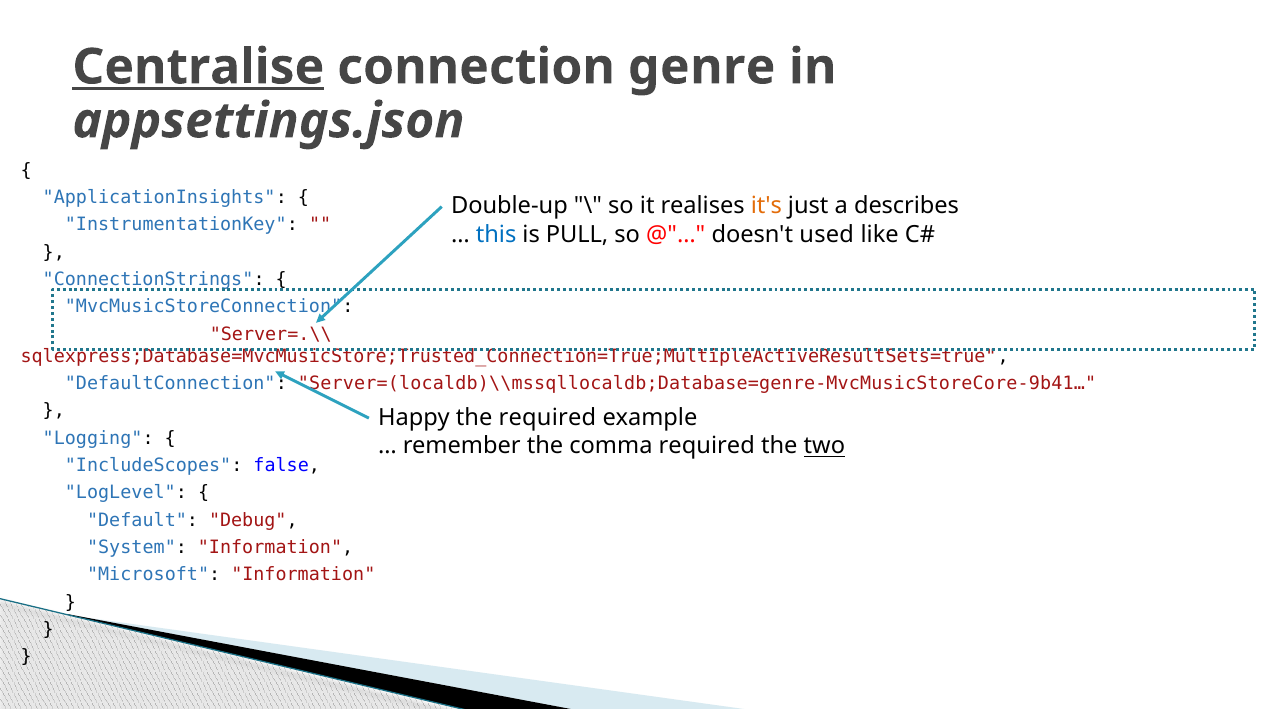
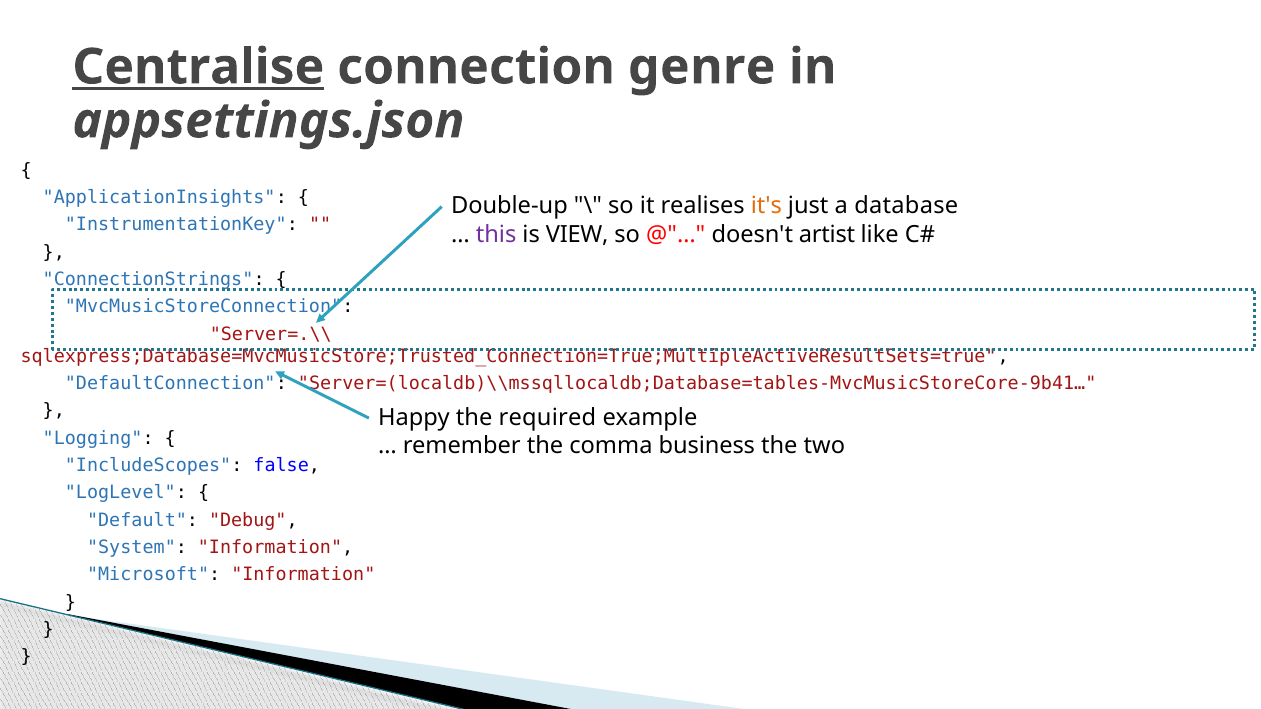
describes: describes -> database (906, 206)
this colour: blue -> purple (496, 235)
PULL: PULL -> VIEW (577, 235)
used: used -> artist (827, 235)
Server=(localdb)\\mssqllocaldb;Database=genre-MvcMusicStoreCore-9b41…: Server=(localdb)\\mssqllocaldb;Database=genre-MvcMusicStoreCore-9b41… -> Server=(localdb)\\mssqllocaldb;Database=tables-MvcMusicStoreCore-9b41… (697, 384)
comma required: required -> business (707, 446)
two underline: present -> none (824, 446)
